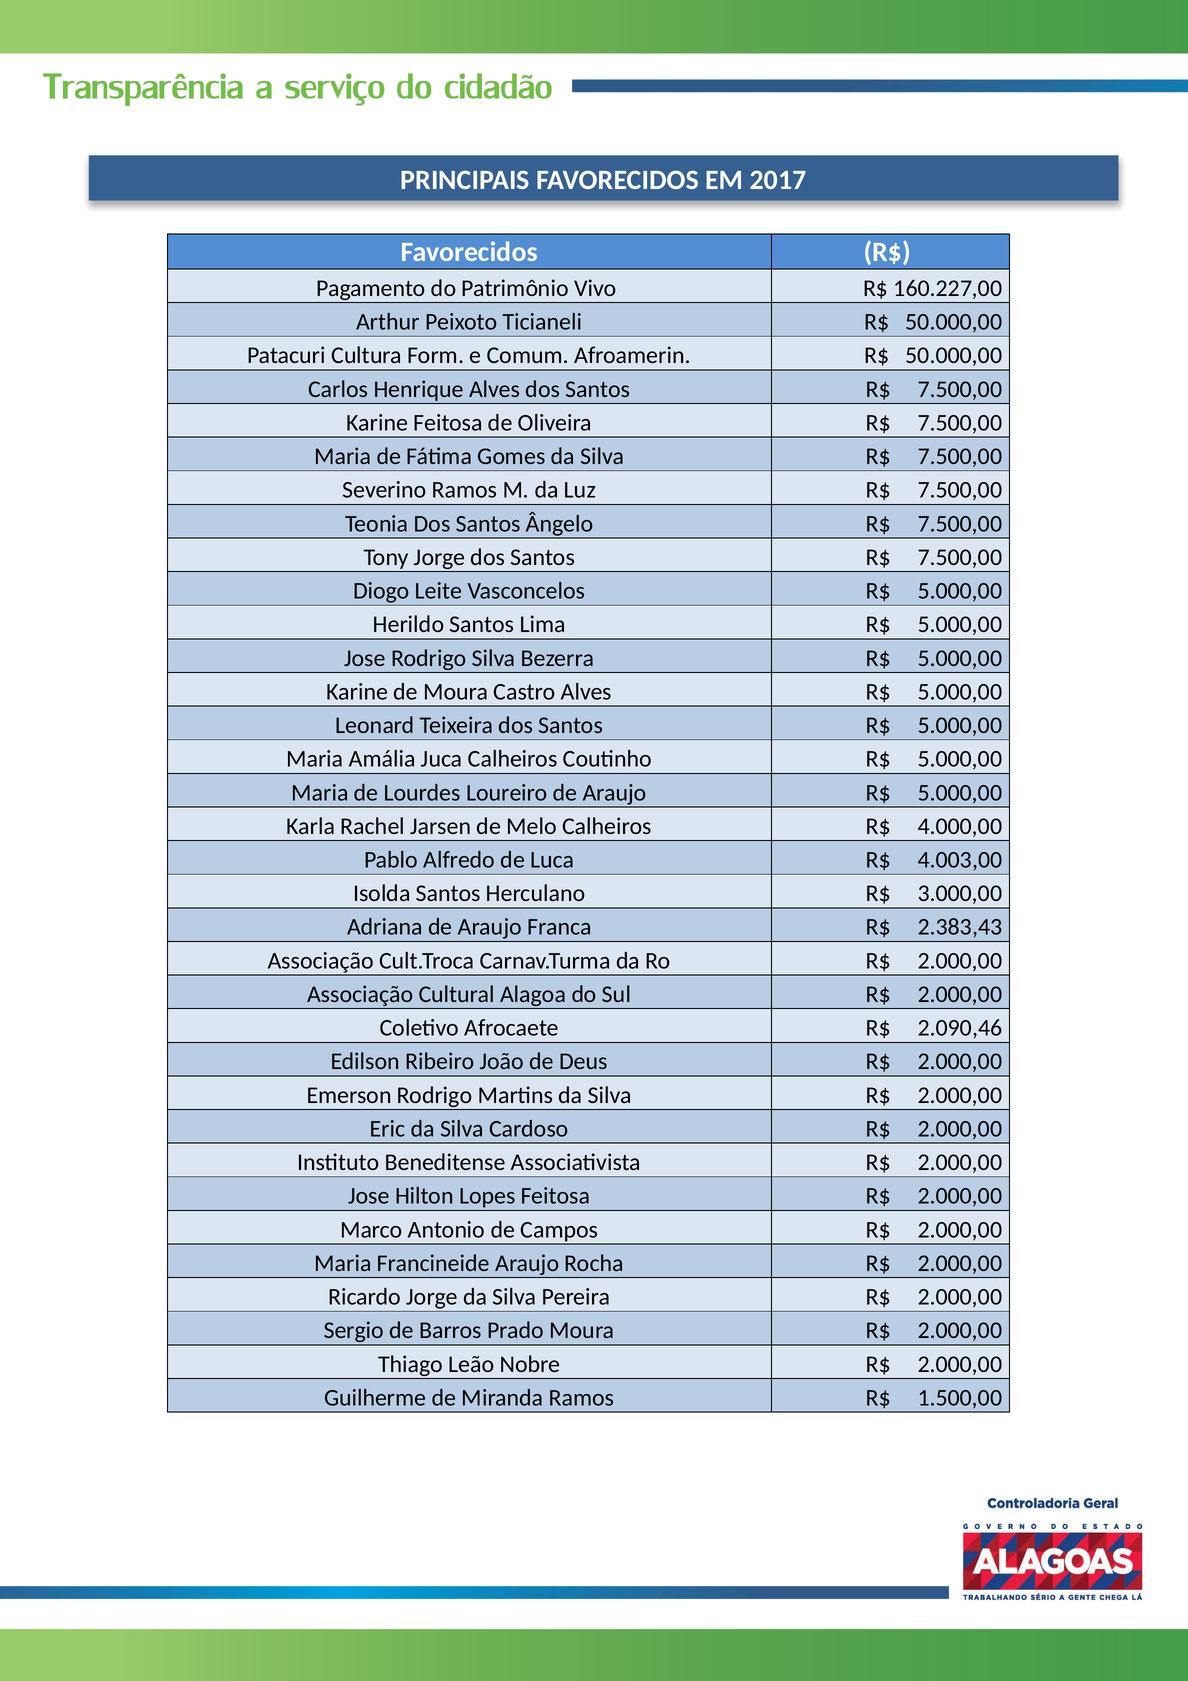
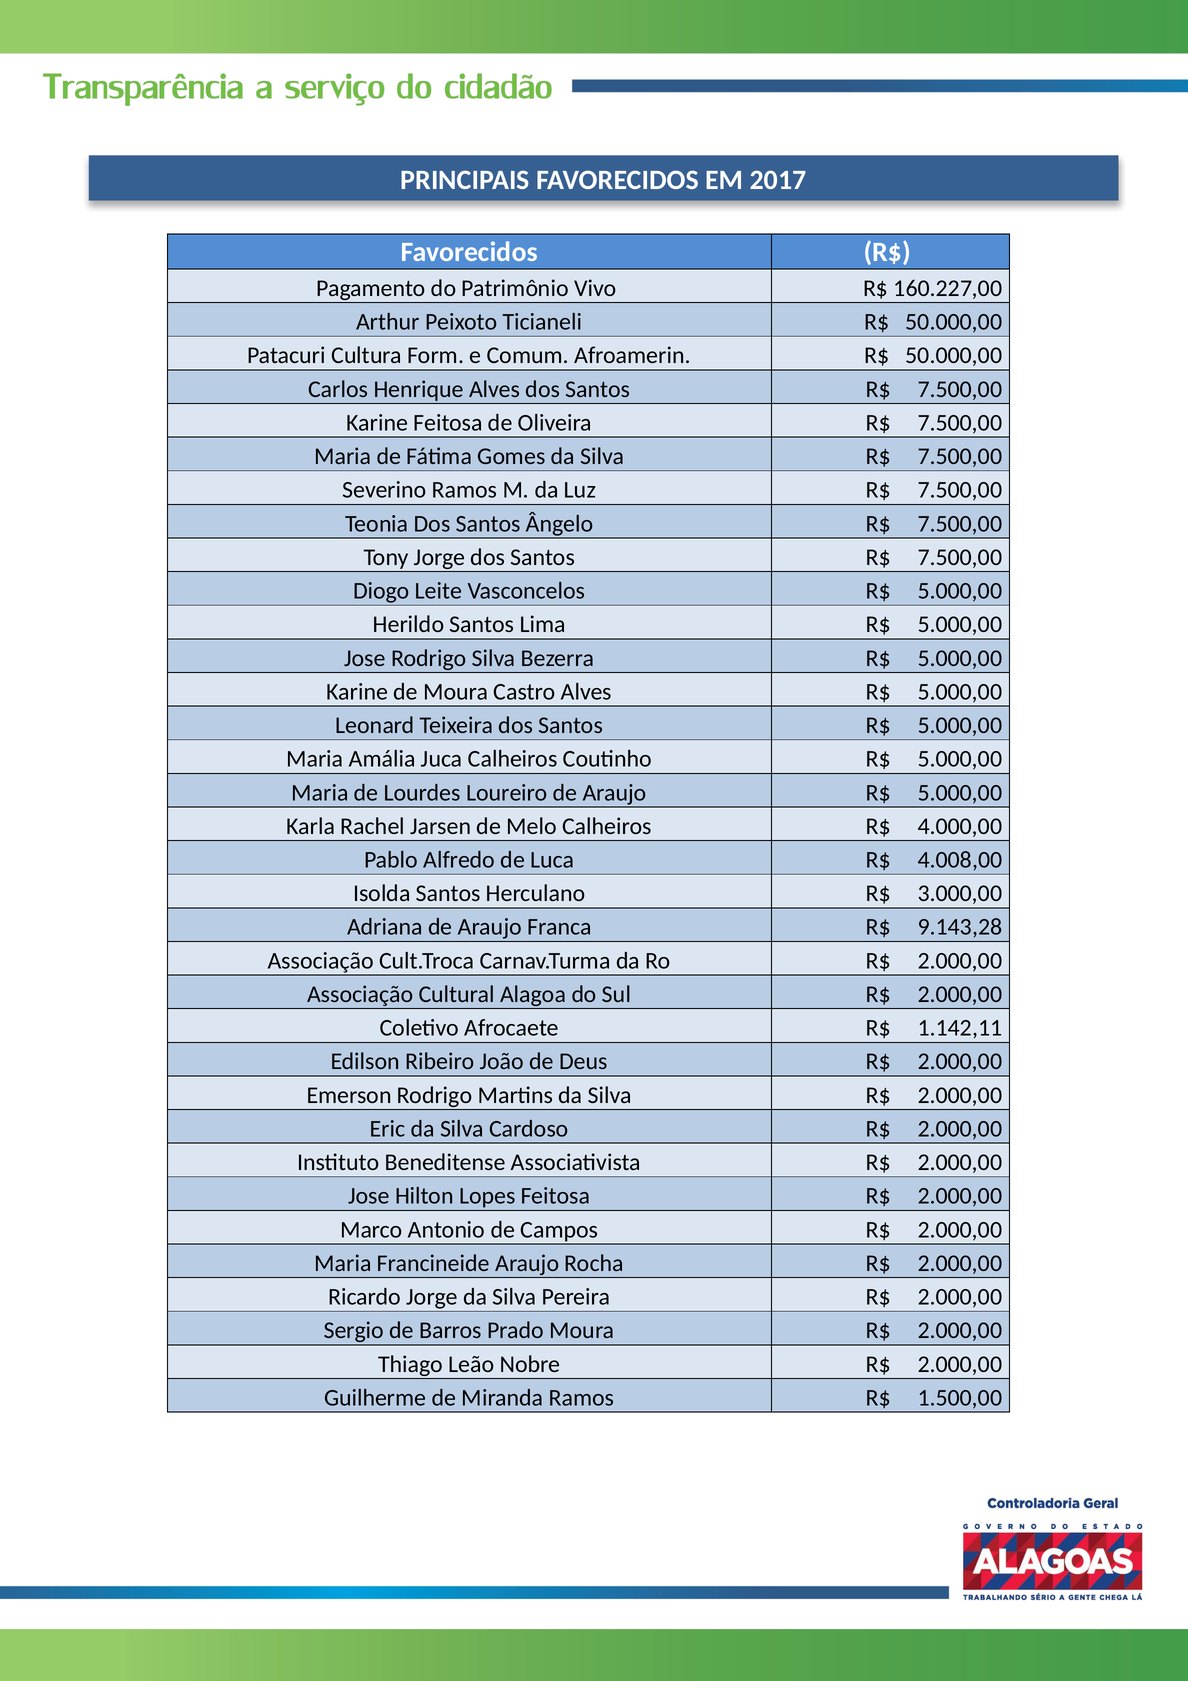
4.003,00: 4.003,00 -> 4.008,00 (960, 859)
2.383,43: 2.383,43 -> 9.143,28 (960, 927)
2.090,46: 2.090,46 -> 1.142,11 (960, 1027)
